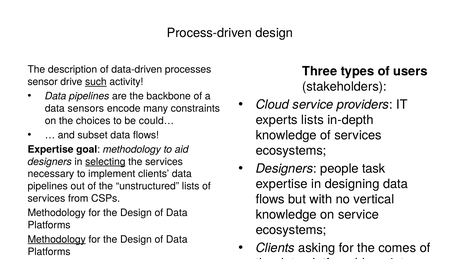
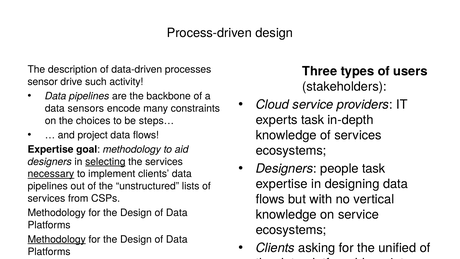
such underline: present -> none (96, 82)
experts lists: lists -> task (313, 120)
could…: could… -> steps… (156, 121)
subset: subset -> project (93, 135)
necessary underline: none -> present (51, 174)
comes: comes -> unified (397, 248)
